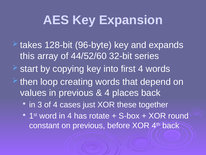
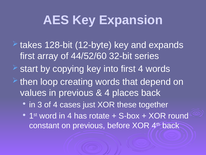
96-byte: 96-byte -> 12-byte (93, 45)
this: this -> first (27, 56)
